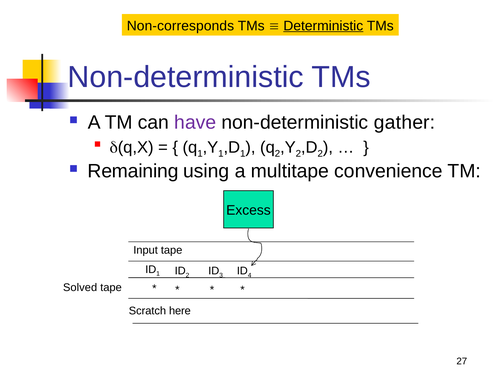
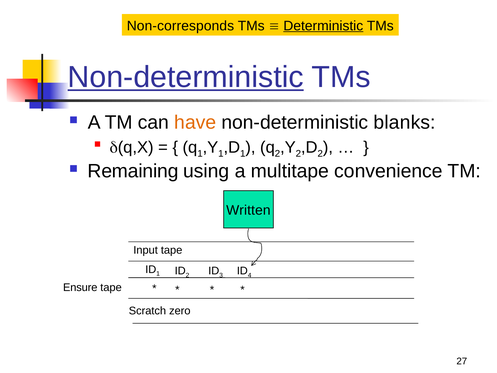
Non-deterministic underline: none -> present (186, 77)
have colour: purple -> orange (195, 122)
gather: gather -> blanks (405, 122)
Excess: Excess -> Written (248, 210)
Solved: Solved -> Ensure (80, 287)
here: here -> zero (180, 311)
